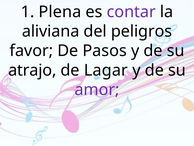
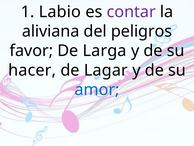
Plena: Plena -> Labio (60, 12)
Pasos: Pasos -> Larga (105, 51)
atrajo: atrajo -> hacer (32, 70)
amor colour: purple -> blue (97, 89)
